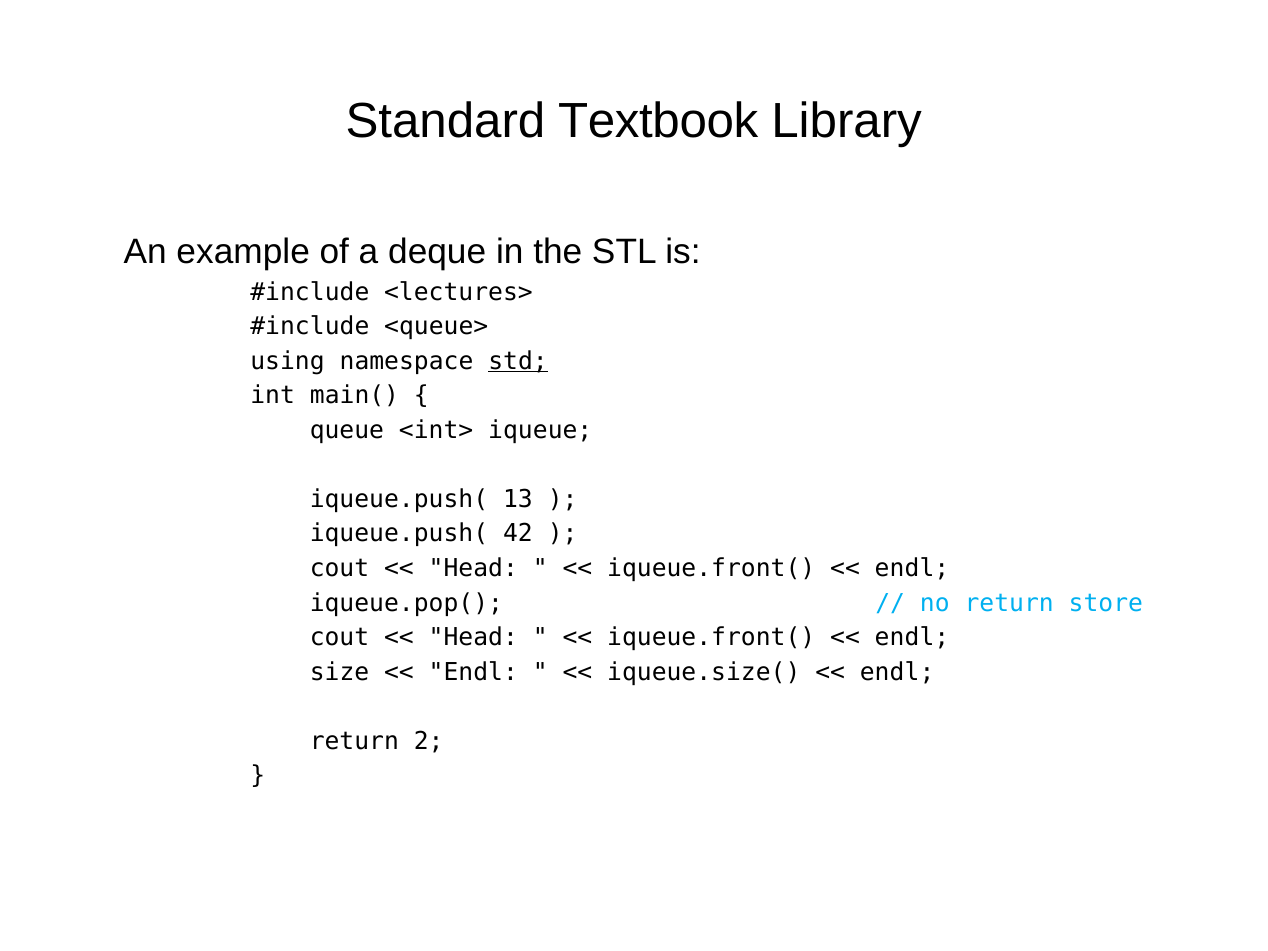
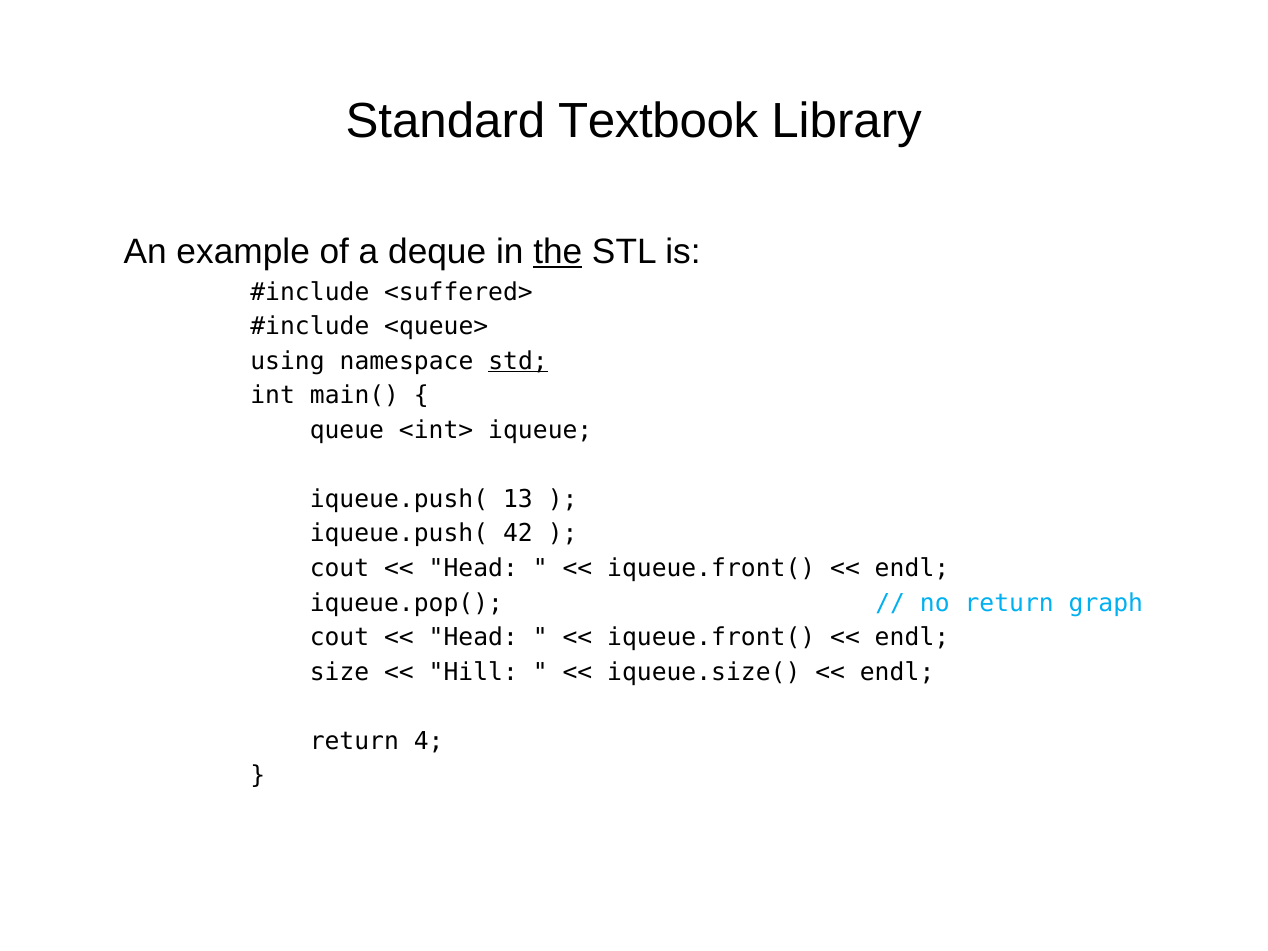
the underline: none -> present (558, 252)
<lectures>: <lectures> -> <suffered> (458, 292)
store: store -> graph (1106, 603)
Endl: Endl -> Hill (473, 672)
2: 2 -> 4 (429, 741)
